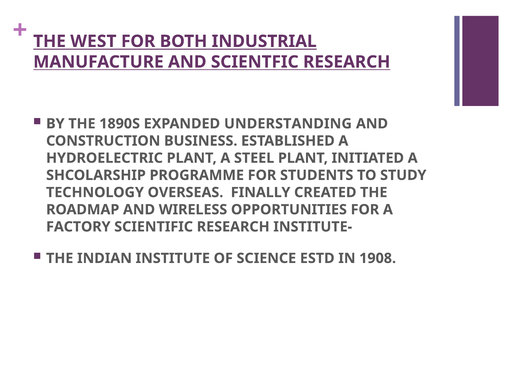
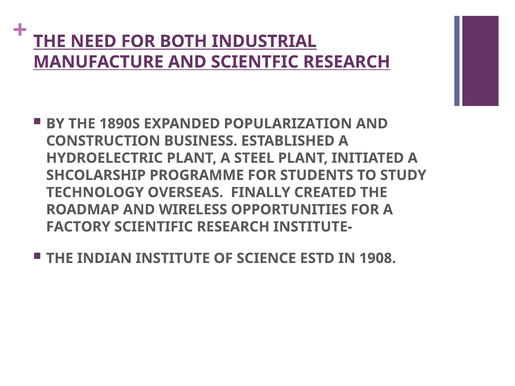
WEST: WEST -> NEED (93, 41)
UNDERSTANDING: UNDERSTANDING -> POPULARIZATION (288, 124)
